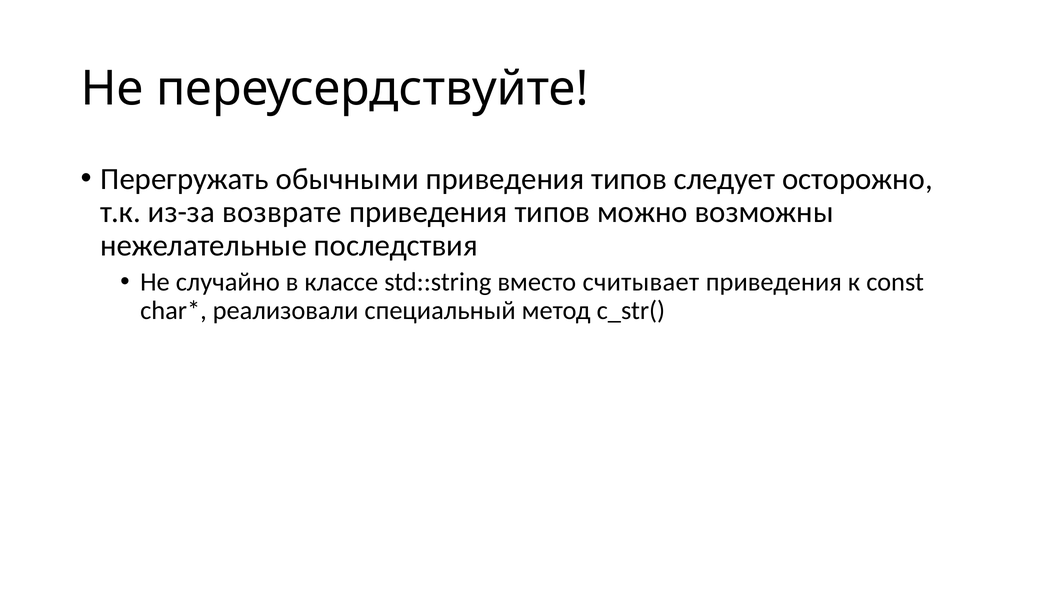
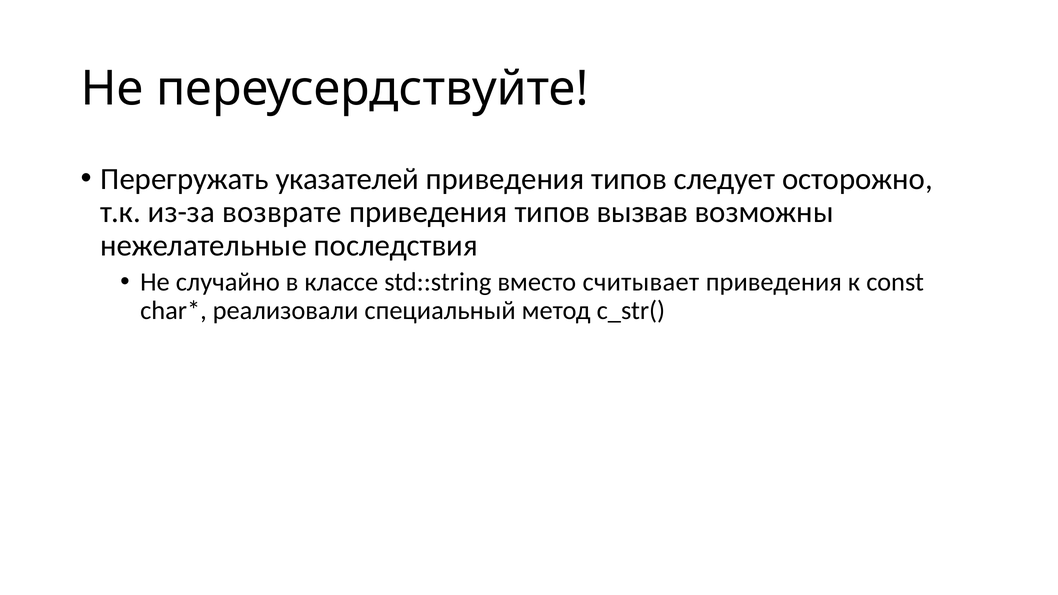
обычными: обычными -> указателей (347, 179)
можно: можно -> вызвав (643, 212)
